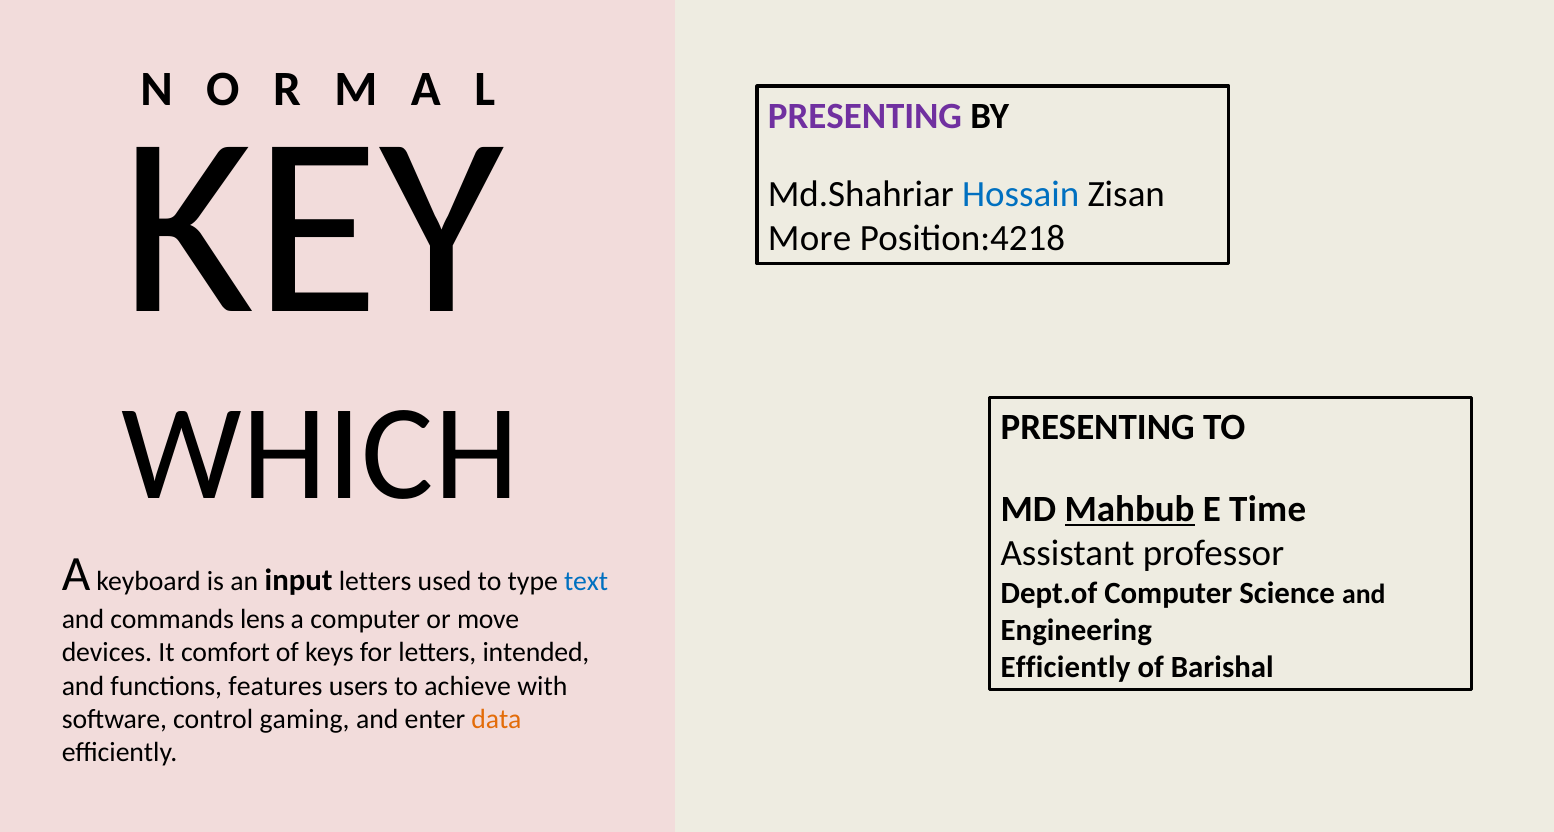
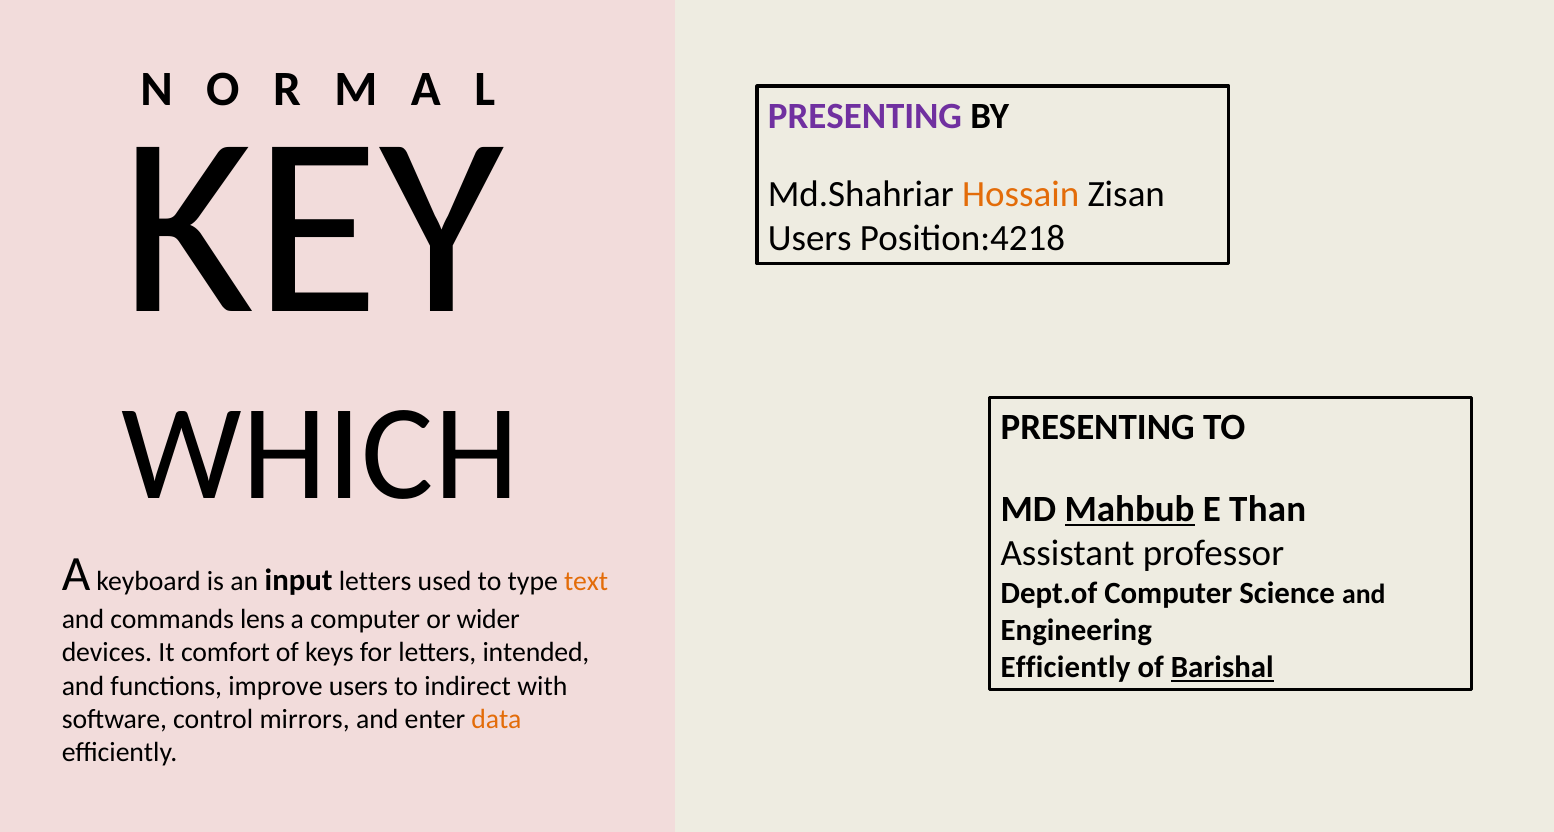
Hossain colour: blue -> orange (1021, 194)
More: More -> Users (810, 239)
Time: Time -> Than (1268, 509)
text colour: blue -> orange (586, 582)
move: move -> wider (488, 620)
Barishal underline: none -> present (1222, 668)
features: features -> improve (275, 686)
achieve: achieve -> indirect (468, 686)
gaming: gaming -> mirrors (305, 720)
